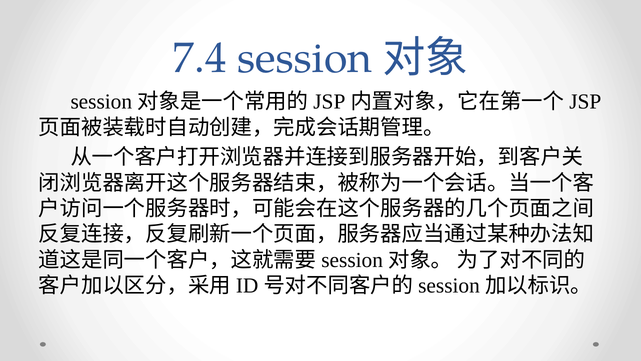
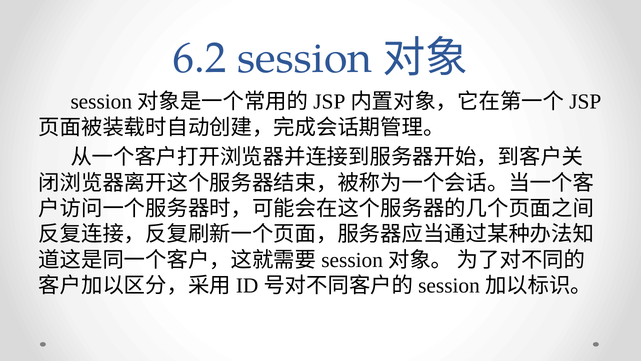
7.4: 7.4 -> 6.2 (200, 58)
